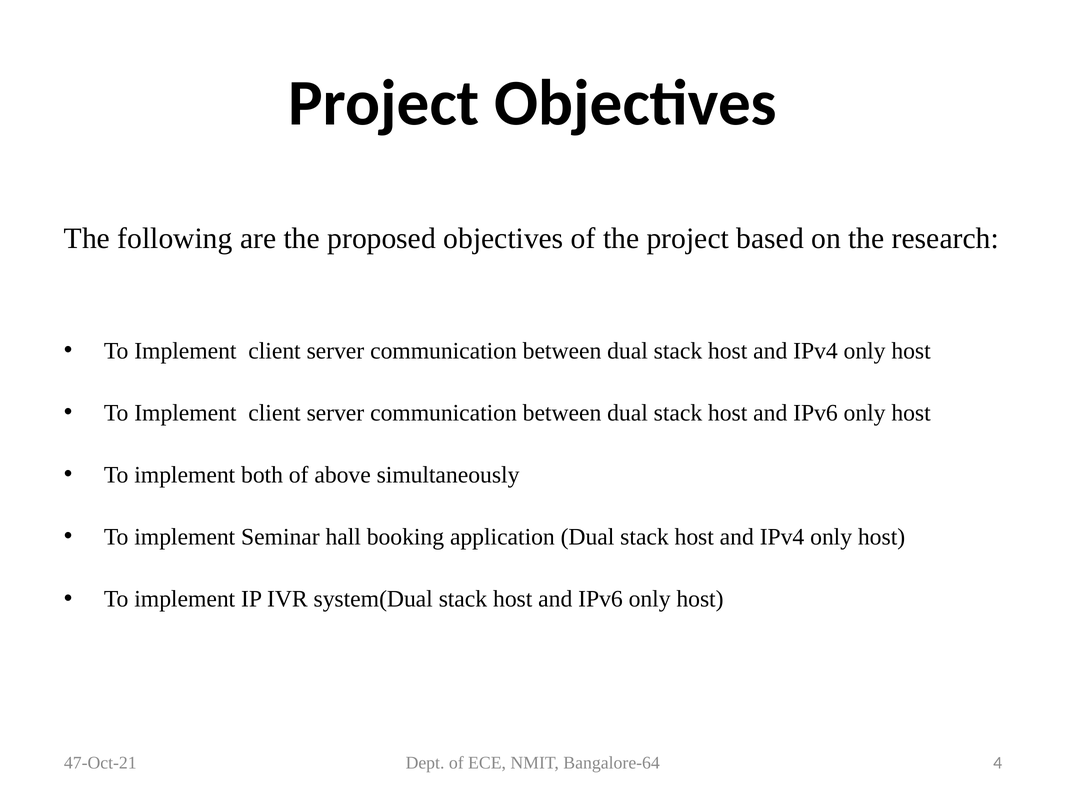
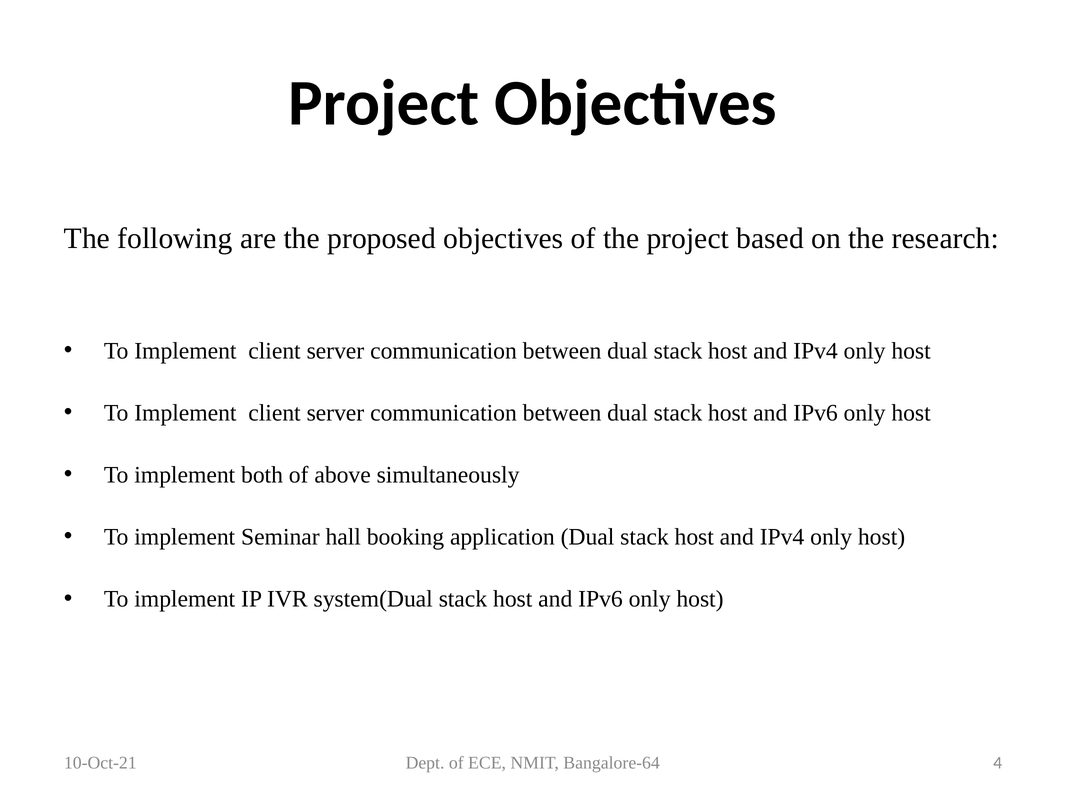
47-Oct-21: 47-Oct-21 -> 10-Oct-21 (100, 764)
